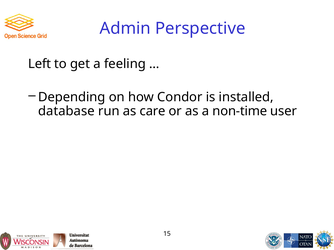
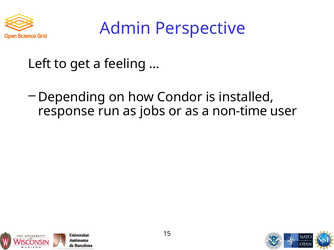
database: database -> response (66, 111)
care: care -> jobs (153, 111)
